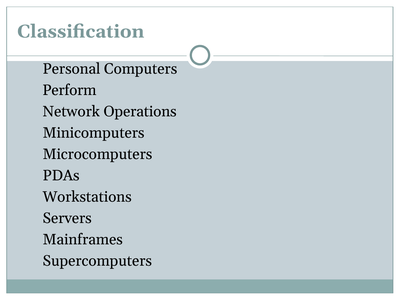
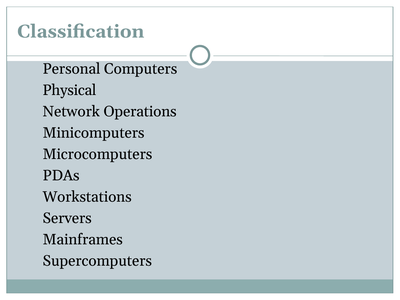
Perform: Perform -> Physical (69, 90)
